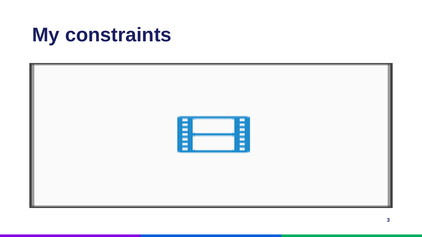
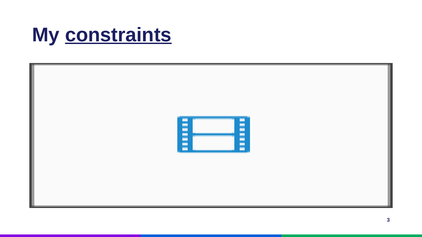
constraints underline: none -> present (118, 35)
